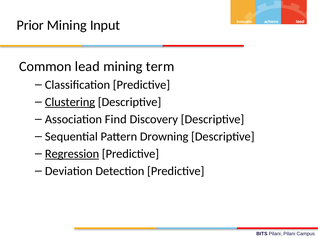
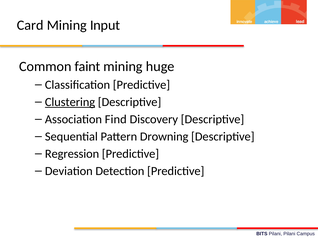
Prior: Prior -> Card (30, 25)
lead: lead -> faint (88, 67)
term: term -> huge (160, 67)
Regression underline: present -> none (72, 154)
